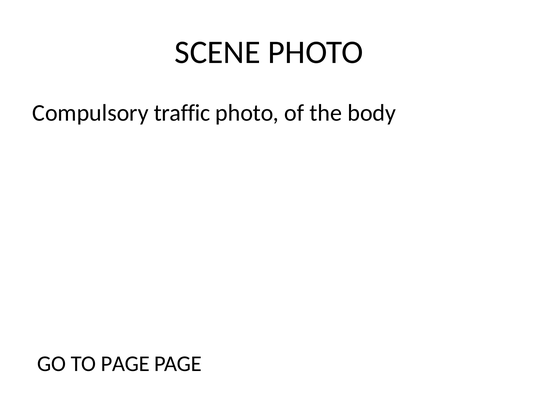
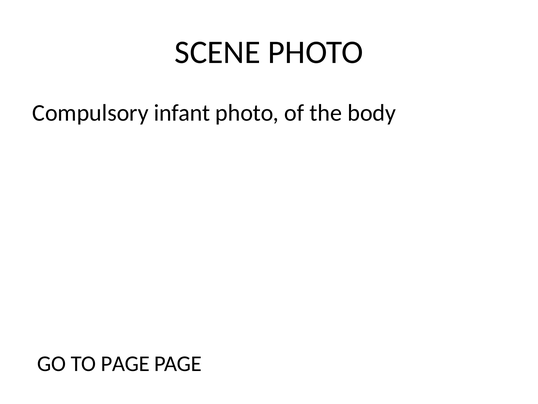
traffic: traffic -> infant (182, 113)
